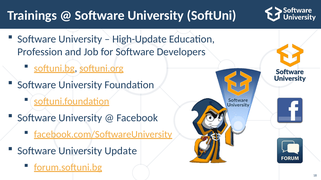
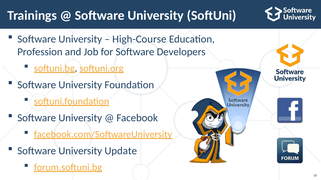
High-Update: High-Update -> High-Course (139, 39)
